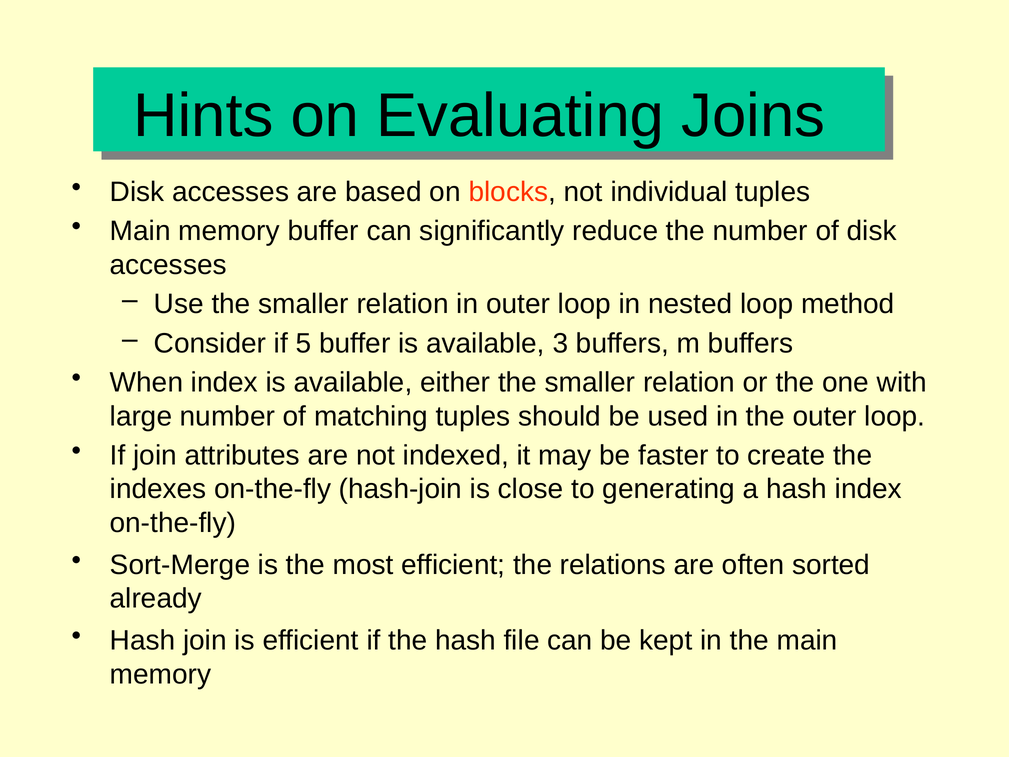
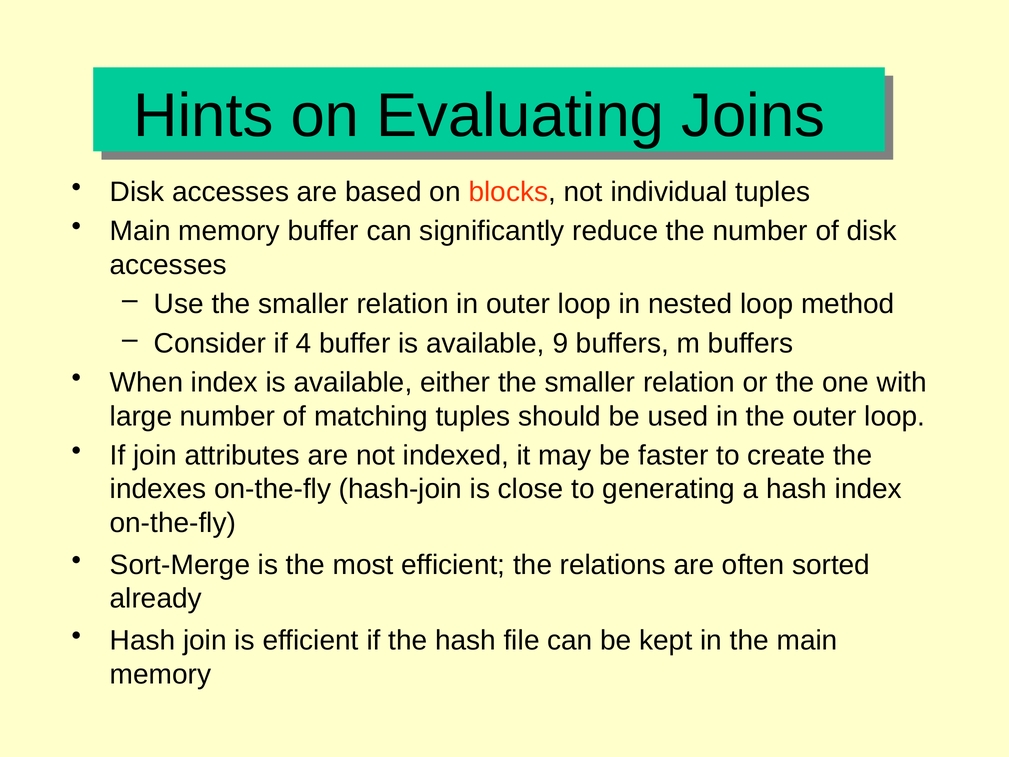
5: 5 -> 4 (304, 343)
3: 3 -> 9 (560, 343)
